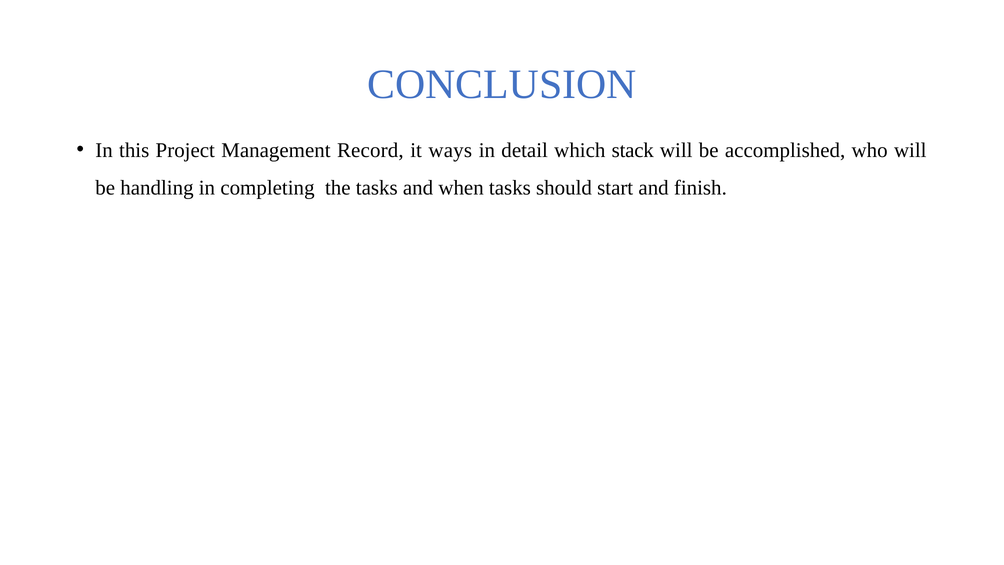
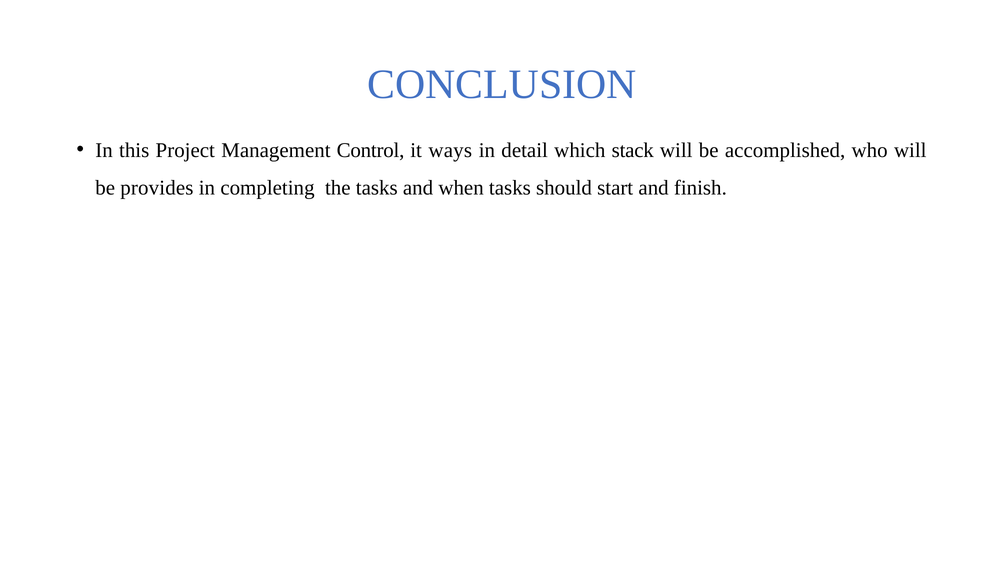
Record: Record -> Control (371, 150)
handling: handling -> provides (157, 188)
